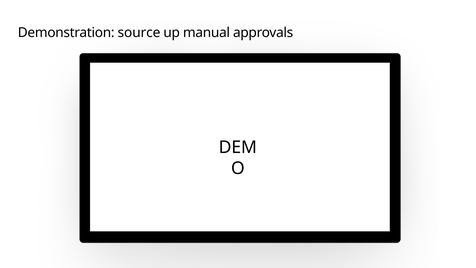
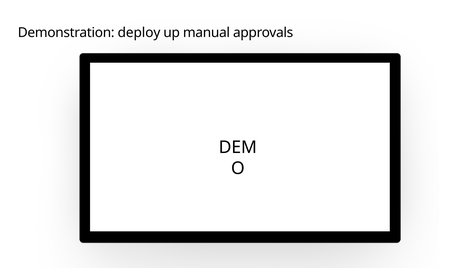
source: source -> deploy (139, 33)
